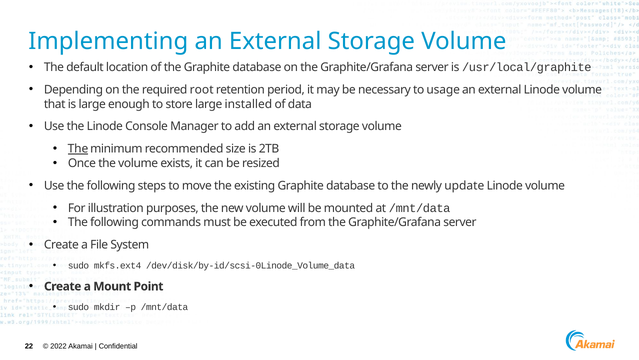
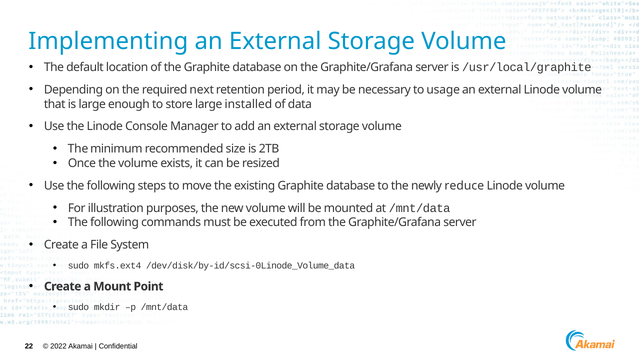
root: root -> next (202, 90)
The underline: present -> none (78, 149)
update: update -> reduce (464, 185)
